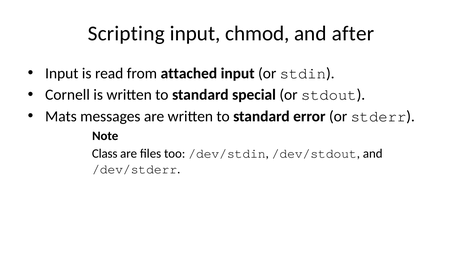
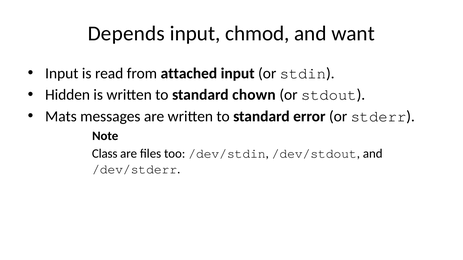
Scripting: Scripting -> Depends (126, 34)
after: after -> want (353, 34)
Cornell: Cornell -> Hidden (68, 95)
special: special -> chown (254, 95)
